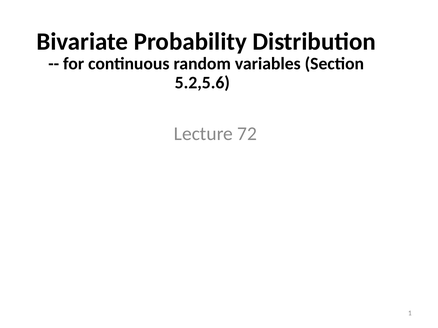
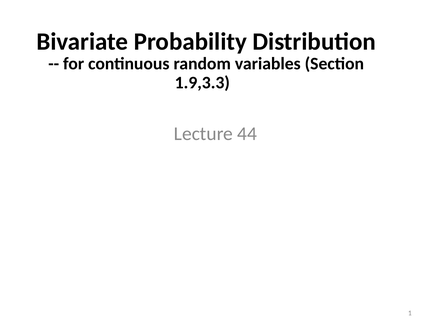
5.2,5.6: 5.2,5.6 -> 1.9,3.3 (202, 83)
72: 72 -> 44 (247, 134)
